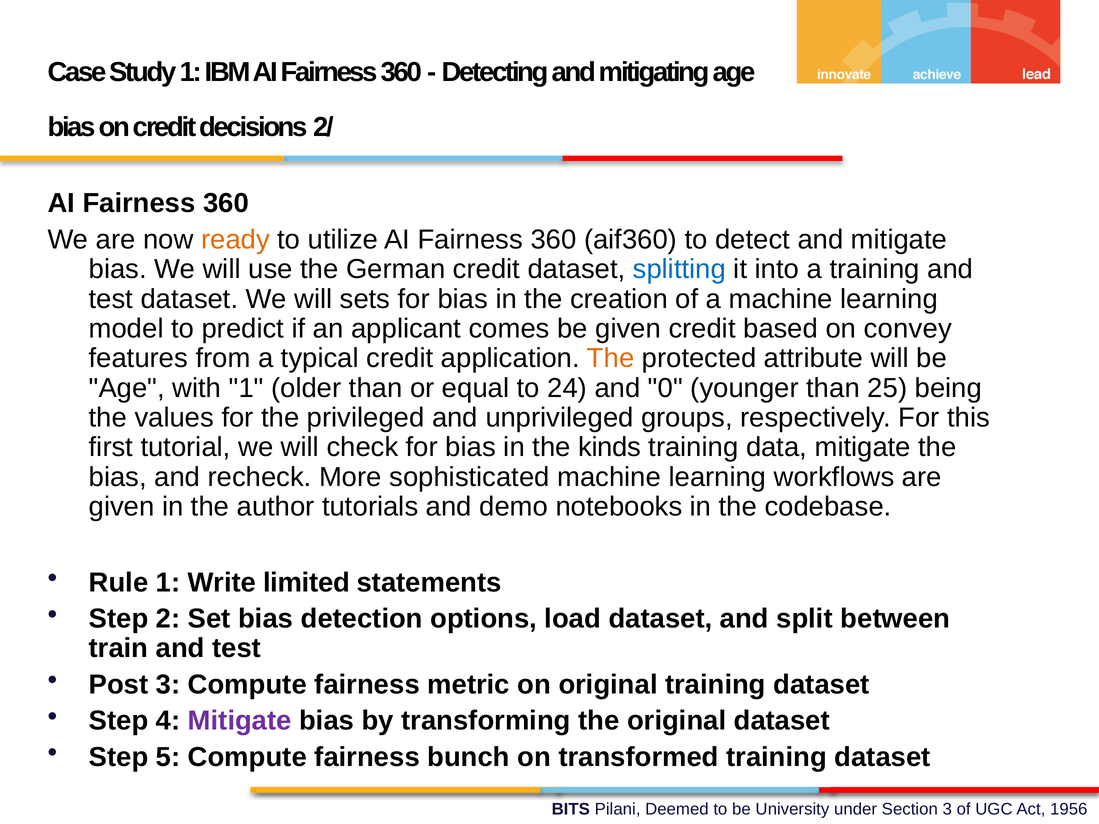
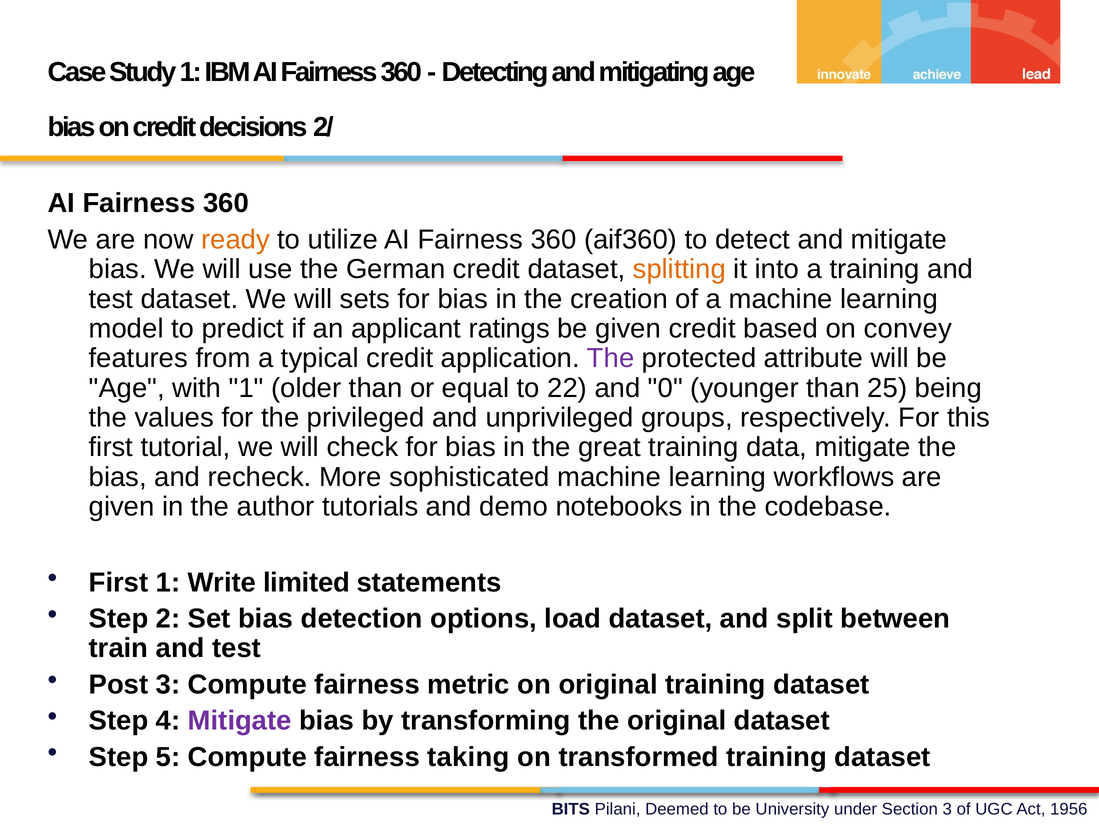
splitting colour: blue -> orange (679, 269)
comes: comes -> ratings (509, 329)
The colour: orange -> purple (611, 358)
24: 24 -> 22 (567, 388)
kinds: kinds -> great (609, 447)
Rule: Rule -> First (119, 583)
bunch: bunch -> taking (468, 757)
